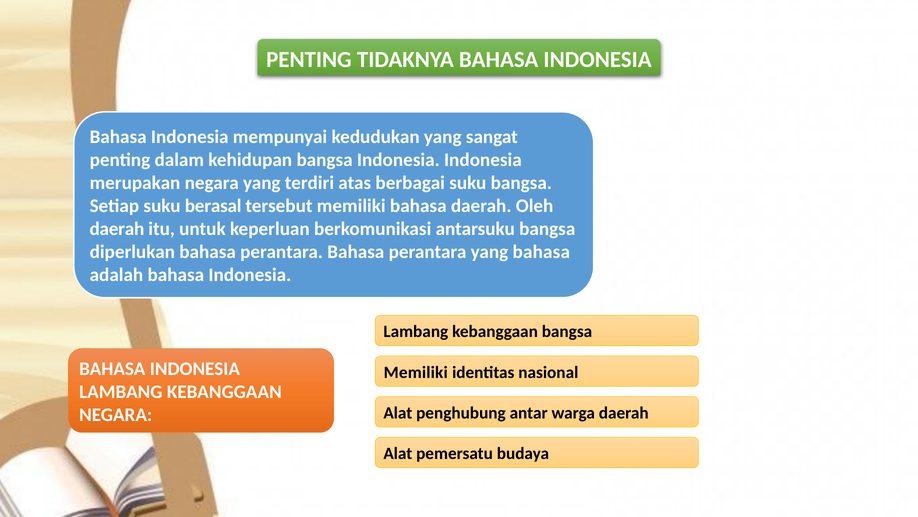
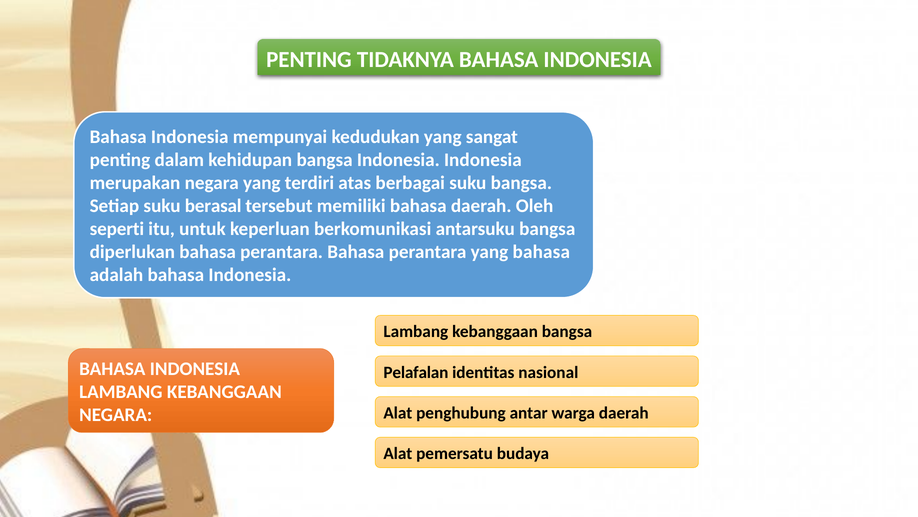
daerah: daerah -> seperti (117, 229)
Memiliki: Memiliki -> Pelafalan (416, 372)
